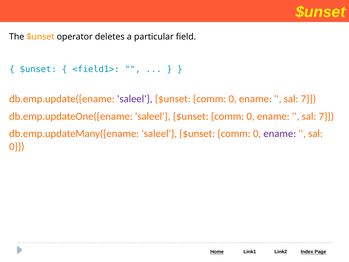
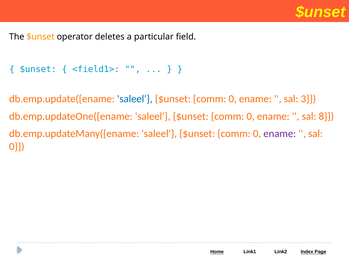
saleel colour: purple -> blue (135, 99)
7: 7 -> 3 (308, 99)
7: 7 -> 8 (326, 116)
